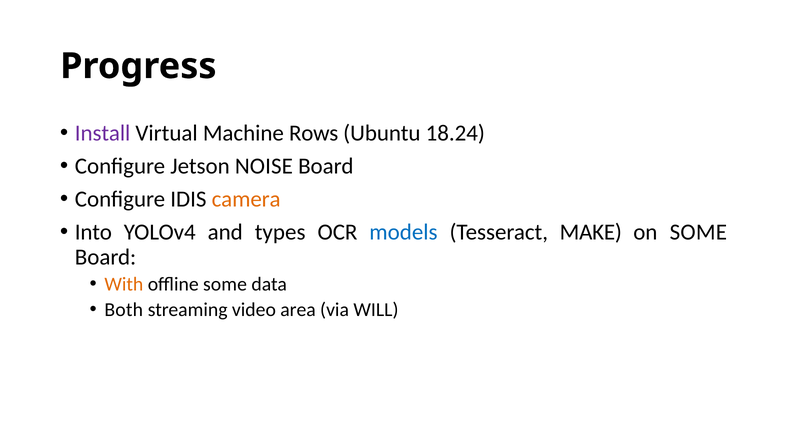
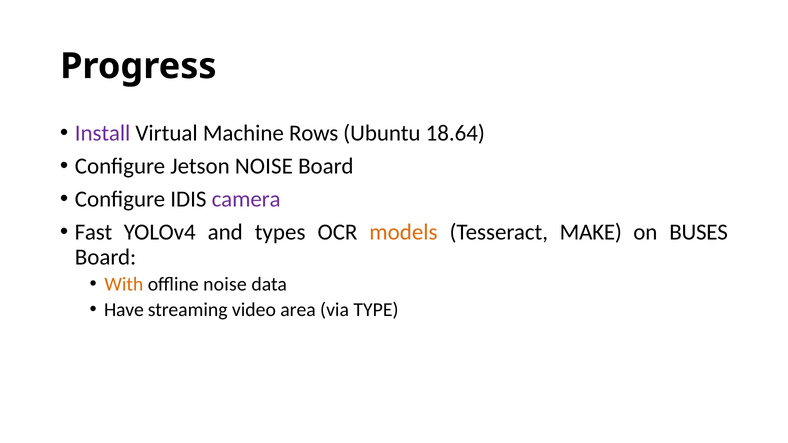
18.24: 18.24 -> 18.64 (455, 133)
camera colour: orange -> purple (246, 199)
Into: Into -> Fast (93, 232)
models colour: blue -> orange (403, 232)
on SOME: SOME -> BUSES (699, 232)
offline some: some -> noise (225, 284)
Both: Both -> Have (124, 310)
WILL: WILL -> TYPE (376, 310)
